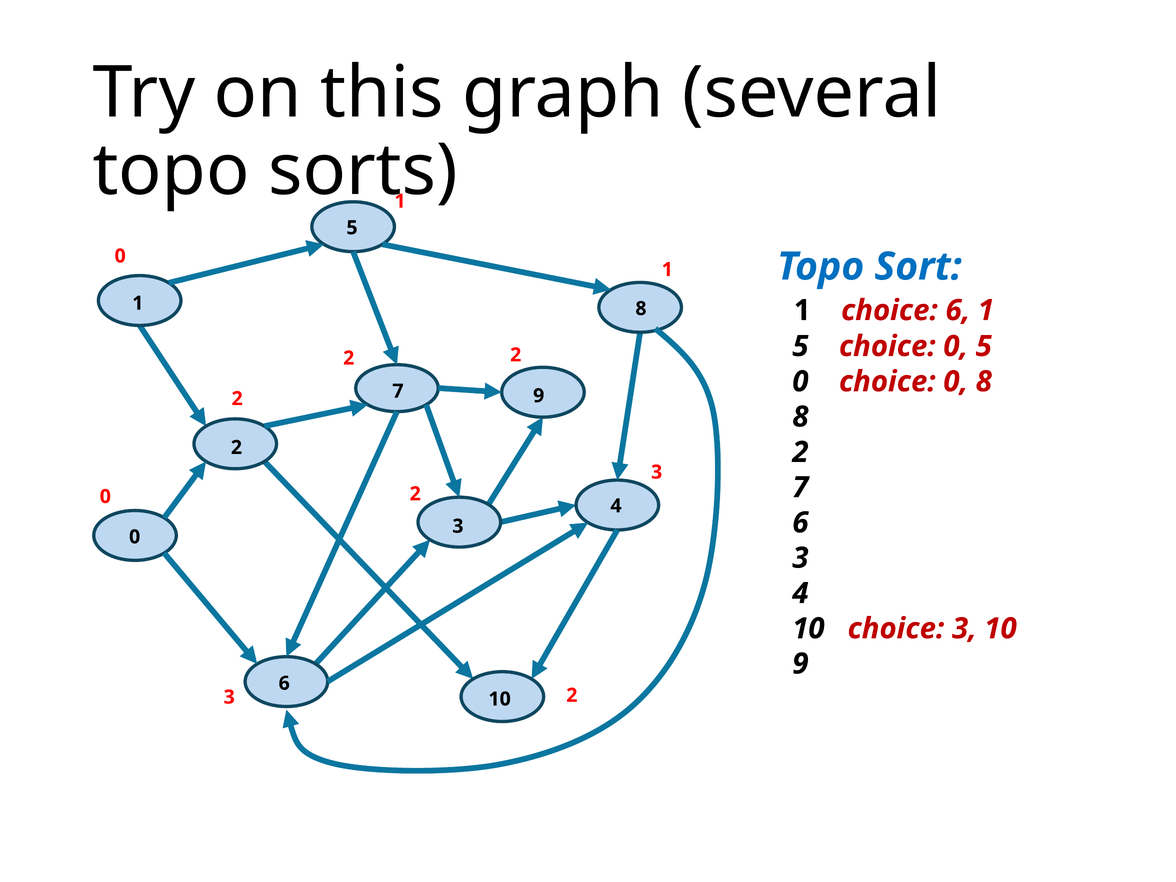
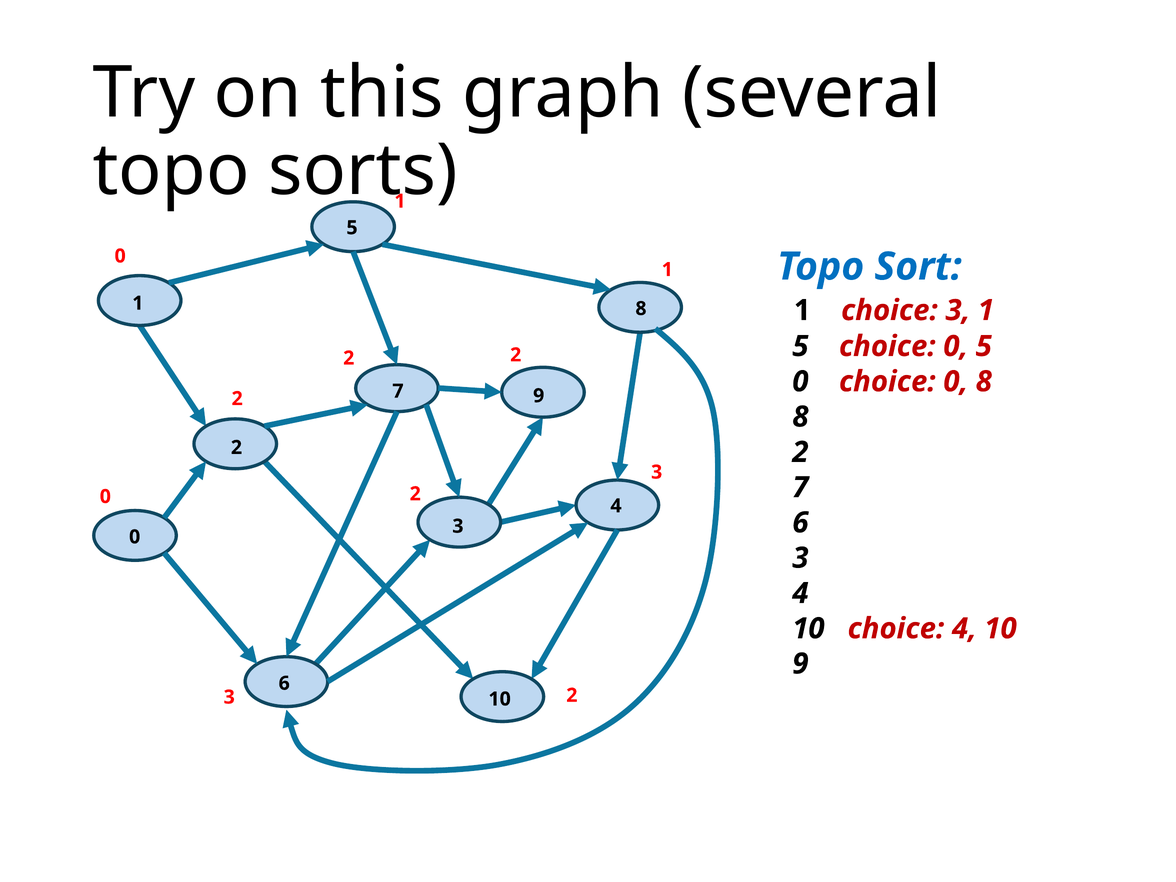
choice 6: 6 -> 3 (958, 310)
choice 3: 3 -> 4 (964, 629)
